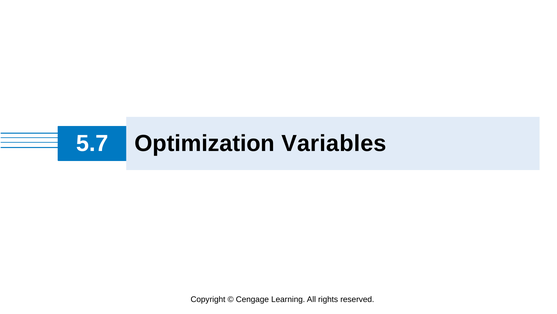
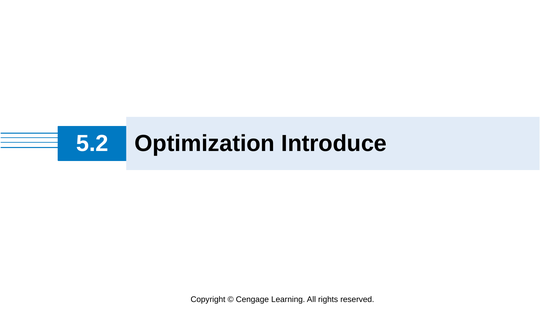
5.7: 5.7 -> 5.2 (92, 143)
Variables: Variables -> Introduce (334, 143)
